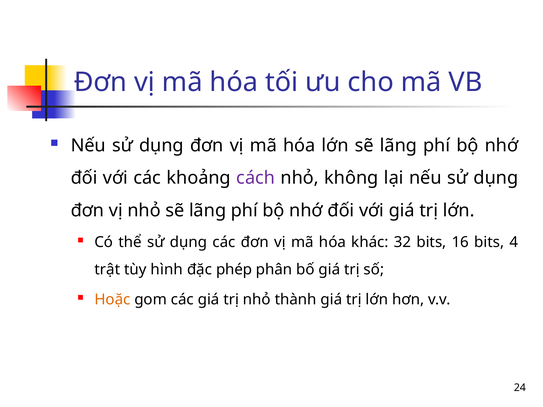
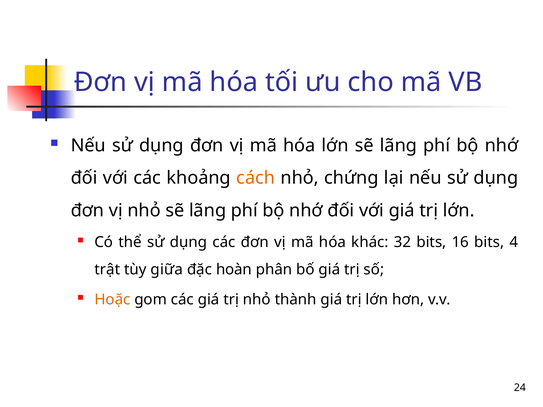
cách colour: purple -> orange (256, 178)
không: không -> chứng (351, 178)
hình: hình -> giữa (167, 270)
phép: phép -> hoàn (234, 270)
